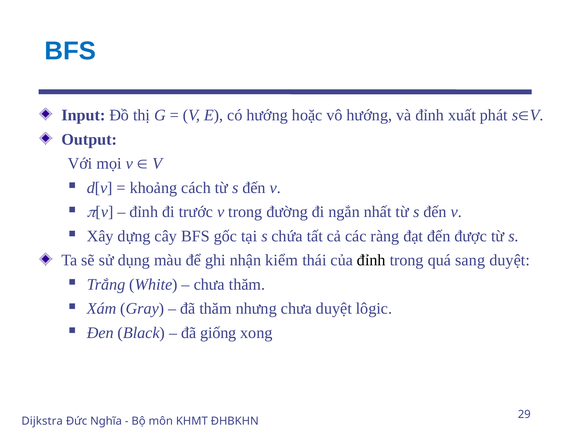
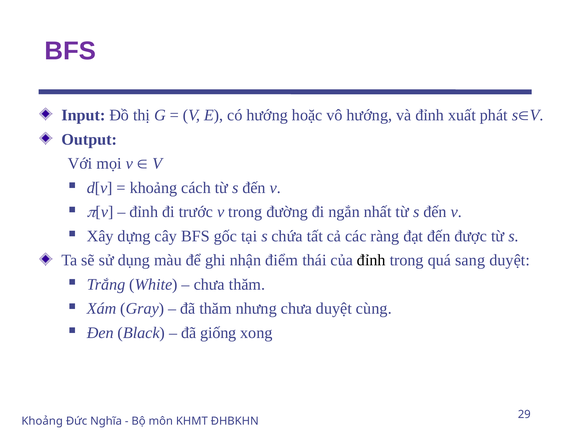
BFS colour: blue -> purple (70, 51)
kiểm: kiểm -> điểm (282, 260)
lôgic: lôgic -> cùng (374, 309)
Dijkstra: Dijkstra -> Khoảng (42, 421)
